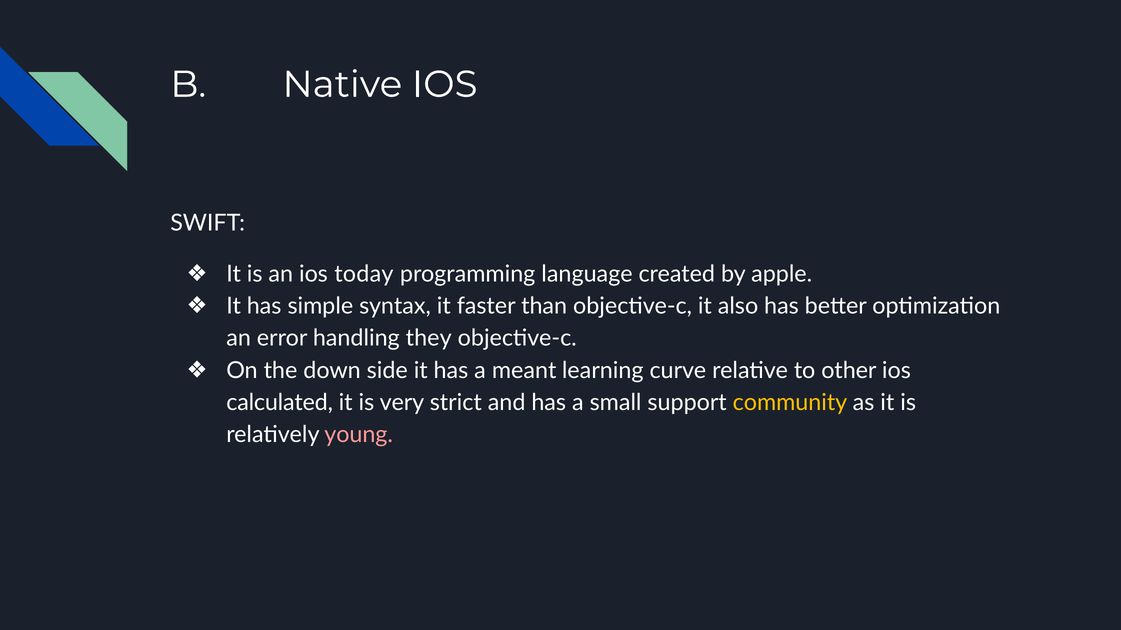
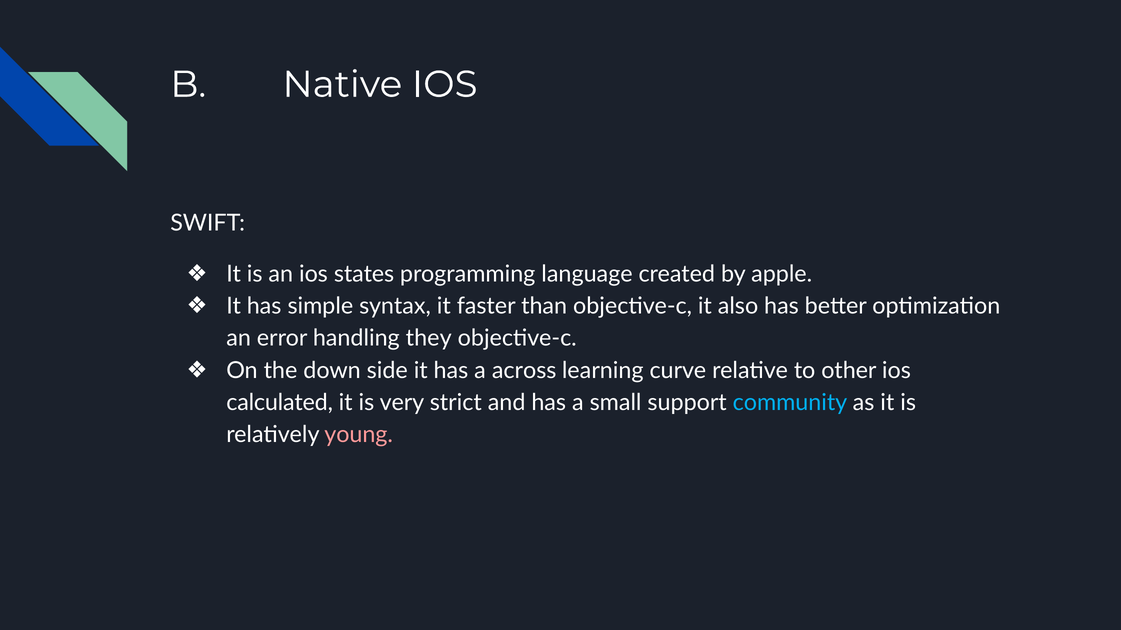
today: today -> states (364, 274)
meant: meant -> across (524, 371)
community colour: yellow -> light blue (790, 403)
